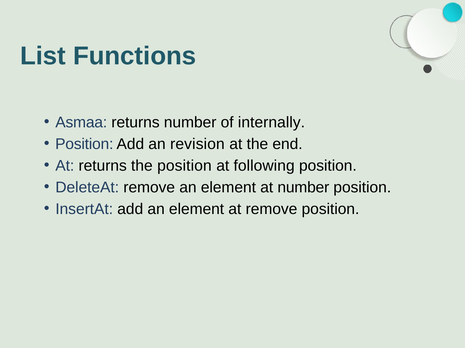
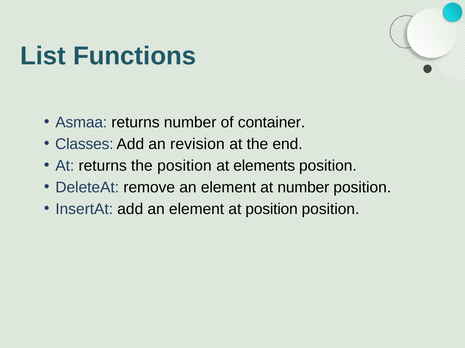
internally: internally -> container (272, 123)
Position: Position -> Classes (84, 144)
following: following -> elements (264, 166)
at remove: remove -> position (272, 209)
